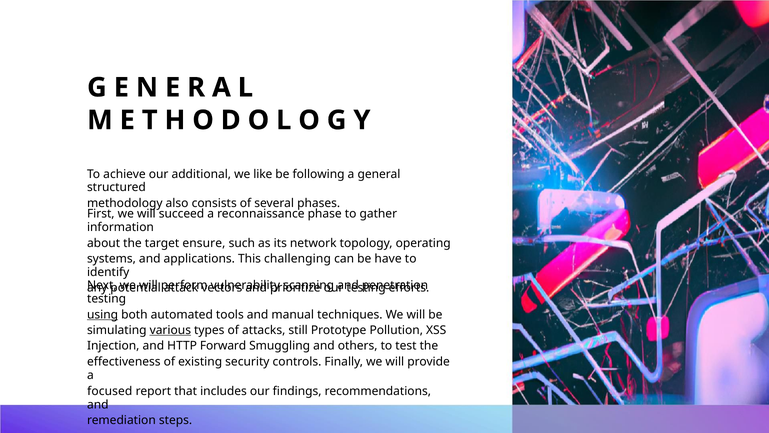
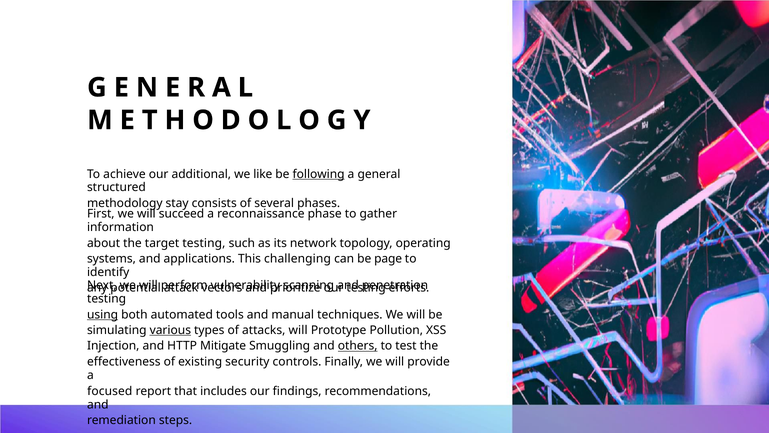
following underline: none -> present (319, 174)
also: also -> stay (177, 203)
target ensure: ensure -> testing (204, 243)
have: have -> page (388, 258)
attacks still: still -> will (298, 330)
Forward: Forward -> Mitigate (223, 346)
others underline: none -> present (358, 346)
